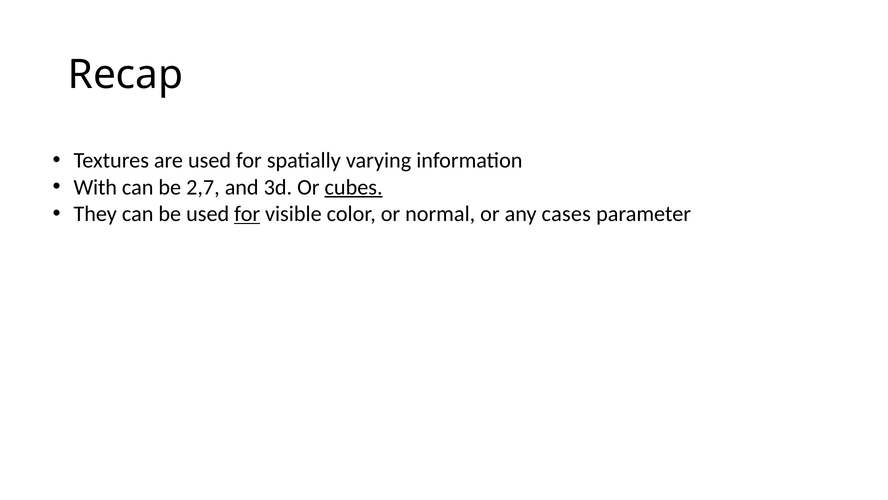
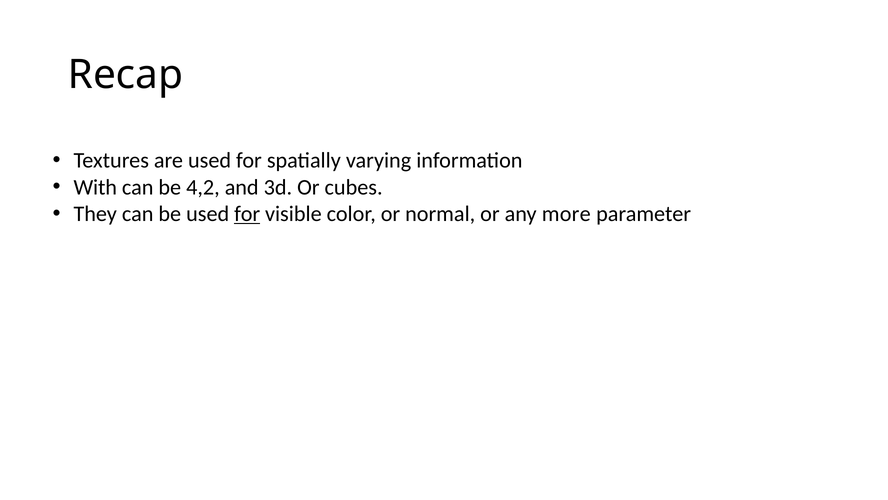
2,7: 2,7 -> 4,2 (203, 187)
cubes underline: present -> none (354, 187)
cases: cases -> more (566, 214)
